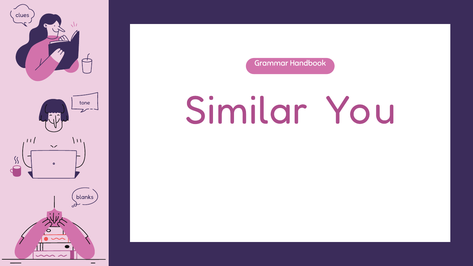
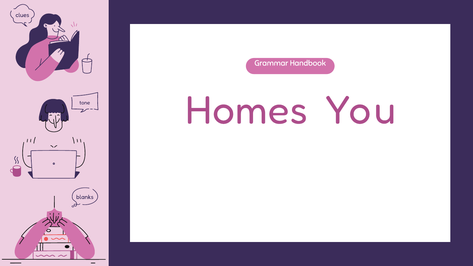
Similar: Similar -> Homes (246, 110)
